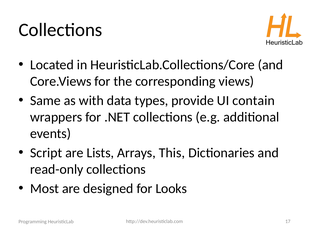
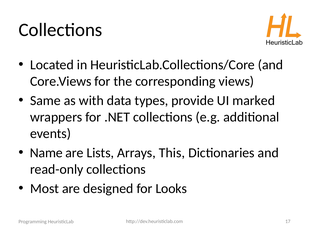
contain: contain -> marked (254, 101)
Script: Script -> Name (46, 153)
